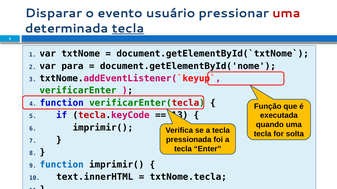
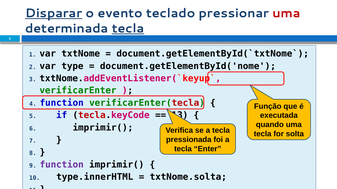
Disparar underline: none -> present (54, 13)
usuário: usuário -> teclado (171, 13)
para: para -> type (72, 66)
function colour: blue -> purple (62, 165)
text.innerHTML: text.innerHTML -> type.innerHTML (95, 177)
txtNome.tecla: txtNome.tecla -> txtNome.solta (188, 177)
